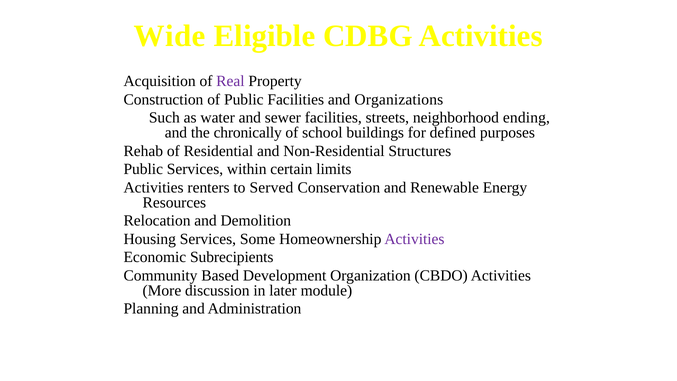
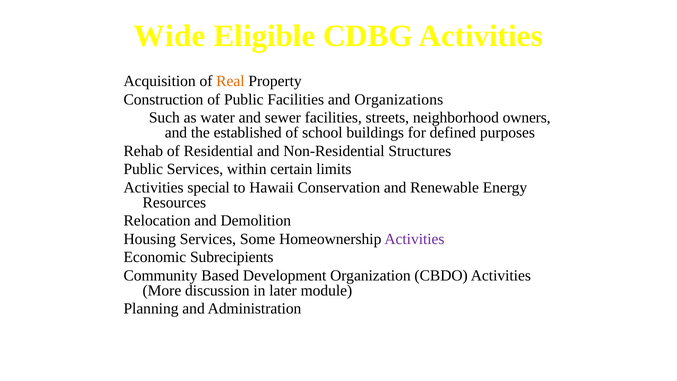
Real colour: purple -> orange (230, 81)
ending: ending -> owners (527, 118)
chronically: chronically -> established (248, 133)
renters: renters -> special (209, 187)
Served: Served -> Hawaii (272, 187)
